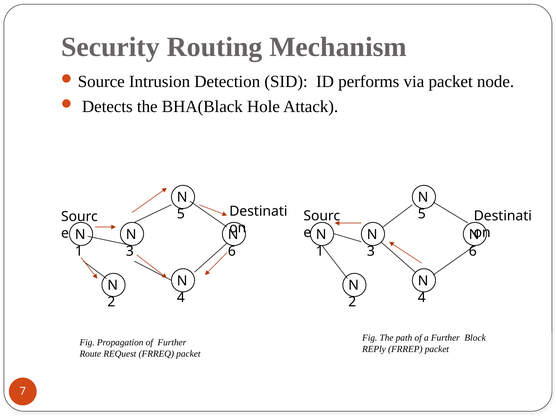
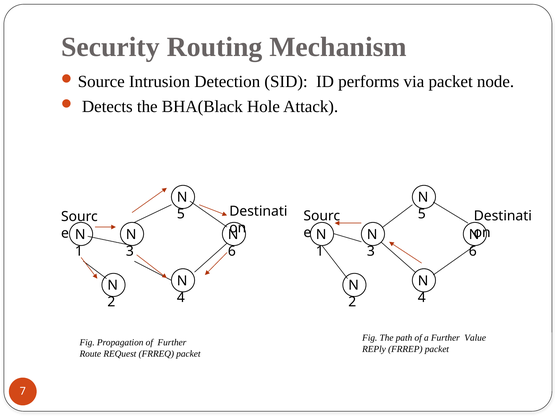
Block: Block -> Value (475, 338)
